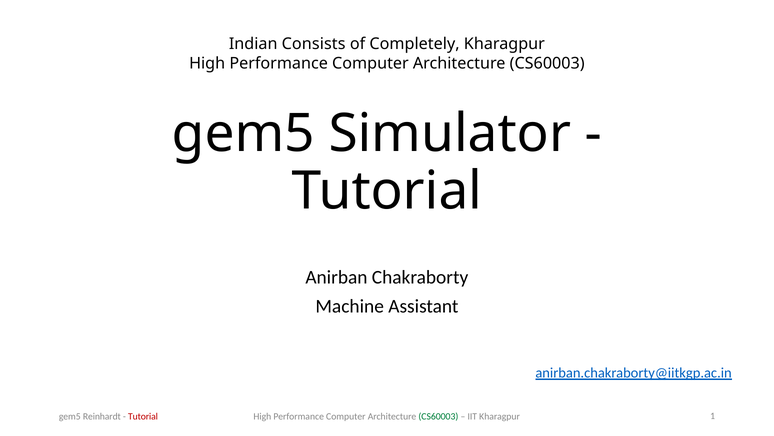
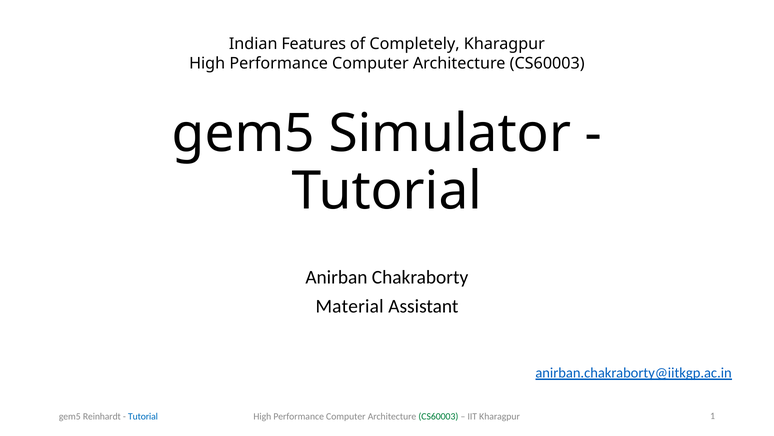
Consists: Consists -> Features (314, 44)
Machine: Machine -> Material (350, 306)
Tutorial colour: red -> blue (143, 416)
